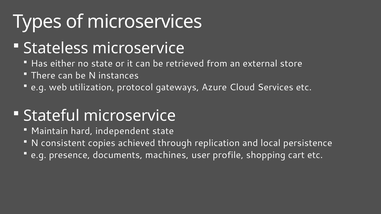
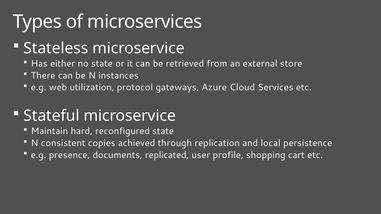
independent: independent -> reconfigured (122, 131)
machines: machines -> replicated (167, 155)
